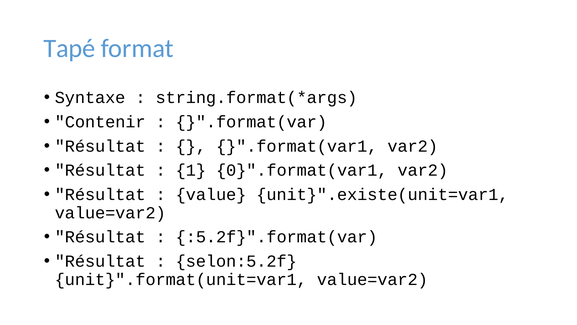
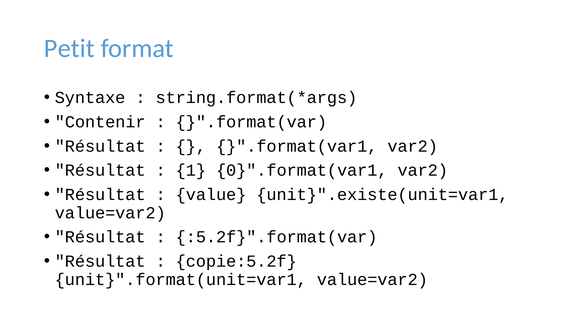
Tapé: Tapé -> Petit (69, 48)
selon:5.2f: selon:5.2f -> copie:5.2f (236, 261)
